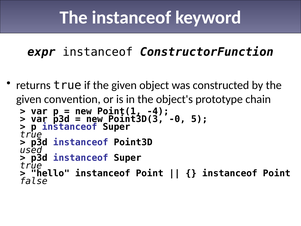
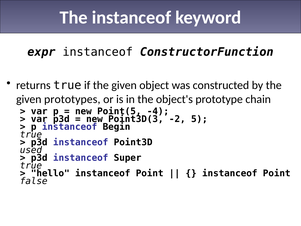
convention: convention -> prototypes (72, 99)
Point(1: Point(1 -> Point(5 (119, 111)
-0: -0 -> -2 (177, 119)
p instanceof Super: Super -> Begin (117, 127)
